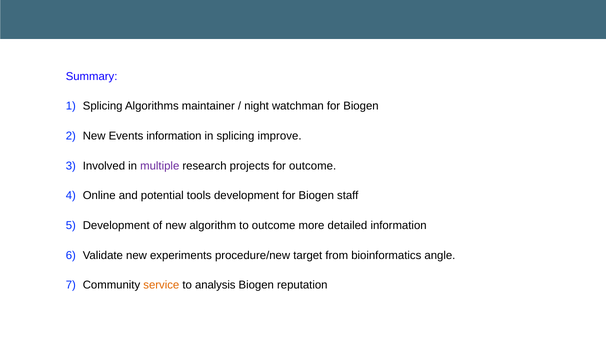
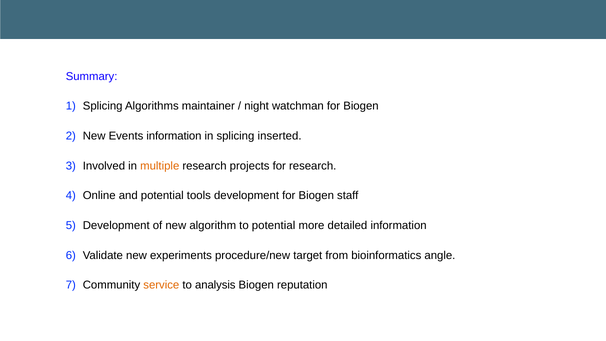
improve: improve -> inserted (280, 136)
multiple colour: purple -> orange (160, 166)
for outcome: outcome -> research (313, 166)
to outcome: outcome -> potential (274, 225)
